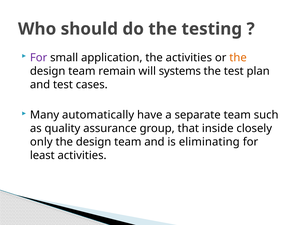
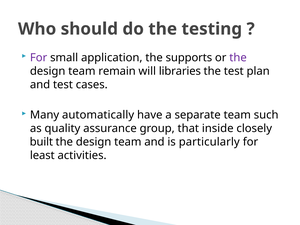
the activities: activities -> supports (189, 58)
the colour: orange -> purple (238, 58)
systems: systems -> libraries (180, 71)
only: only -> built (41, 142)
eliminating: eliminating -> particularly (209, 142)
